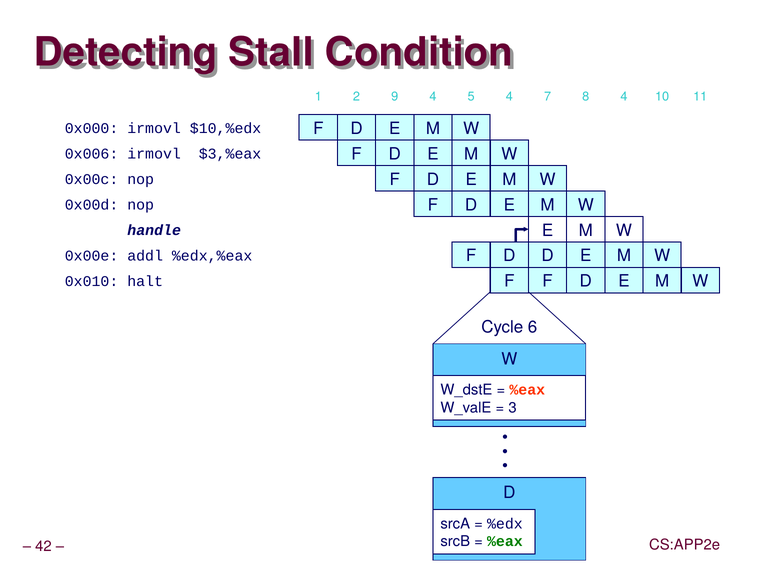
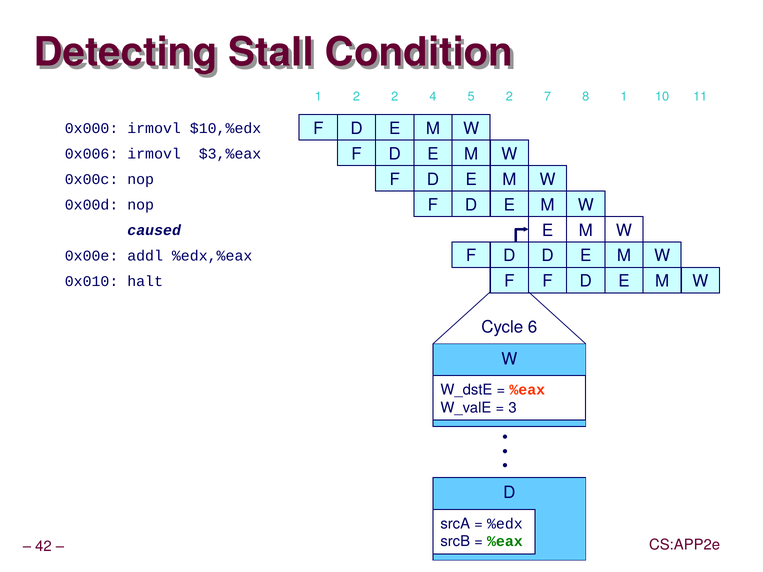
2 9: 9 -> 2 (395, 96)
5 4: 4 -> 2 (509, 96)
8 4: 4 -> 1 (624, 96)
handle: handle -> caused (154, 230)
